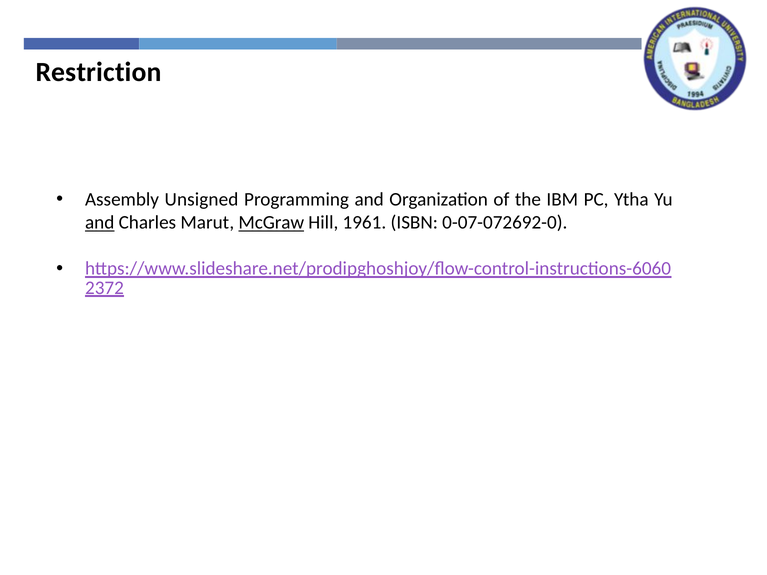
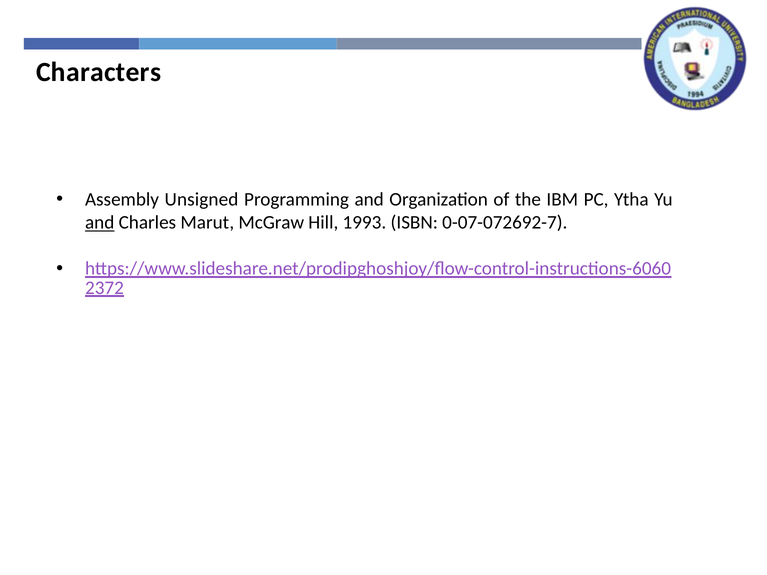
Restriction: Restriction -> Characters (99, 72)
McGraw underline: present -> none (271, 223)
1961: 1961 -> 1993 (364, 223)
0-07-072692-0: 0-07-072692-0 -> 0-07-072692-7 (505, 223)
